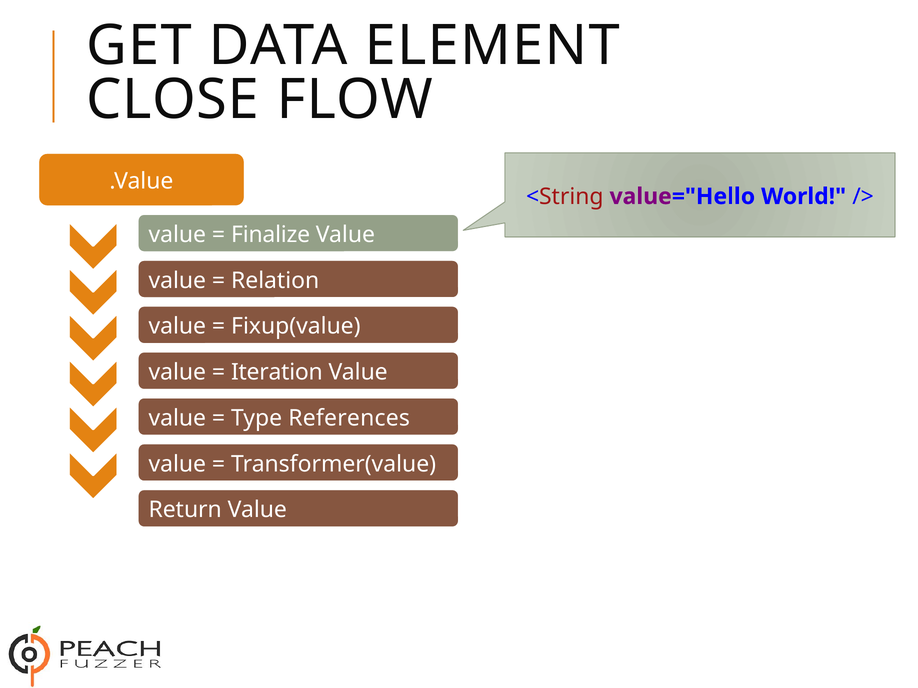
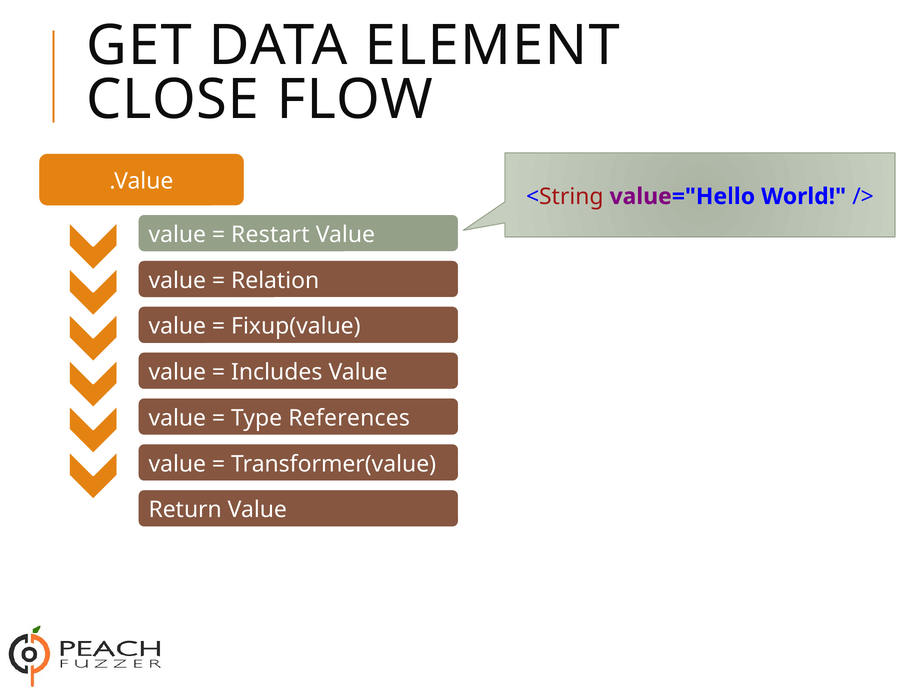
Finalize: Finalize -> Restart (270, 235)
Iteration: Iteration -> Includes (277, 373)
